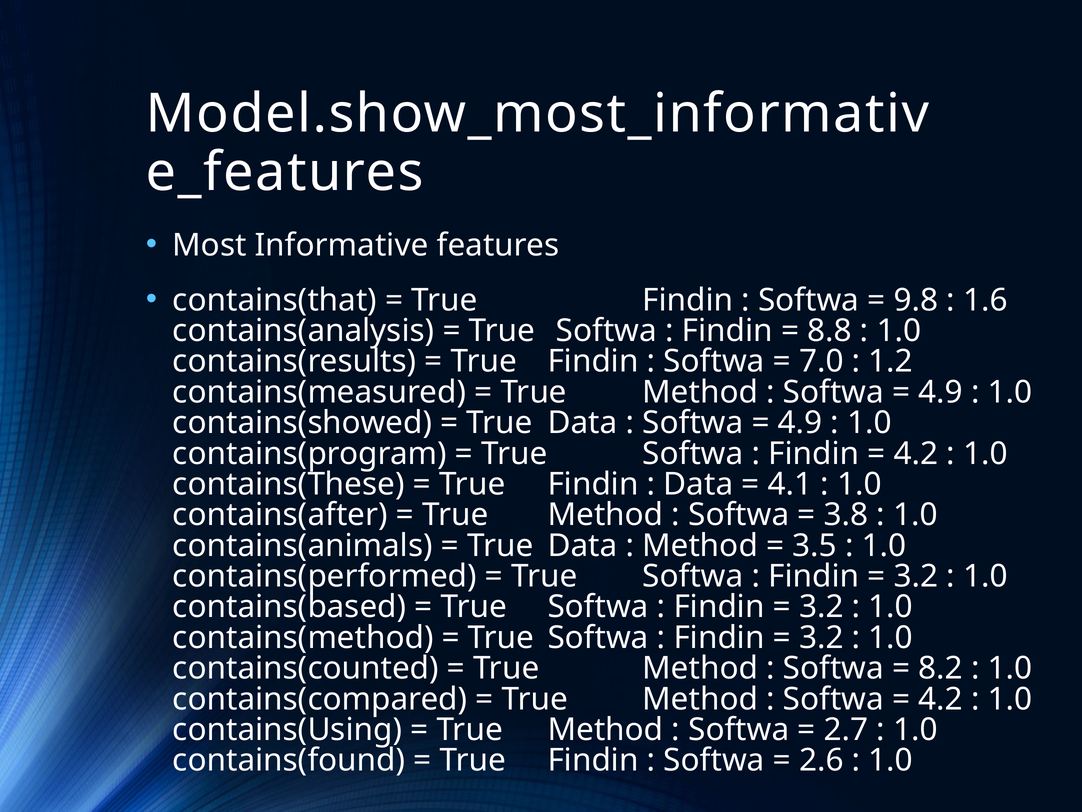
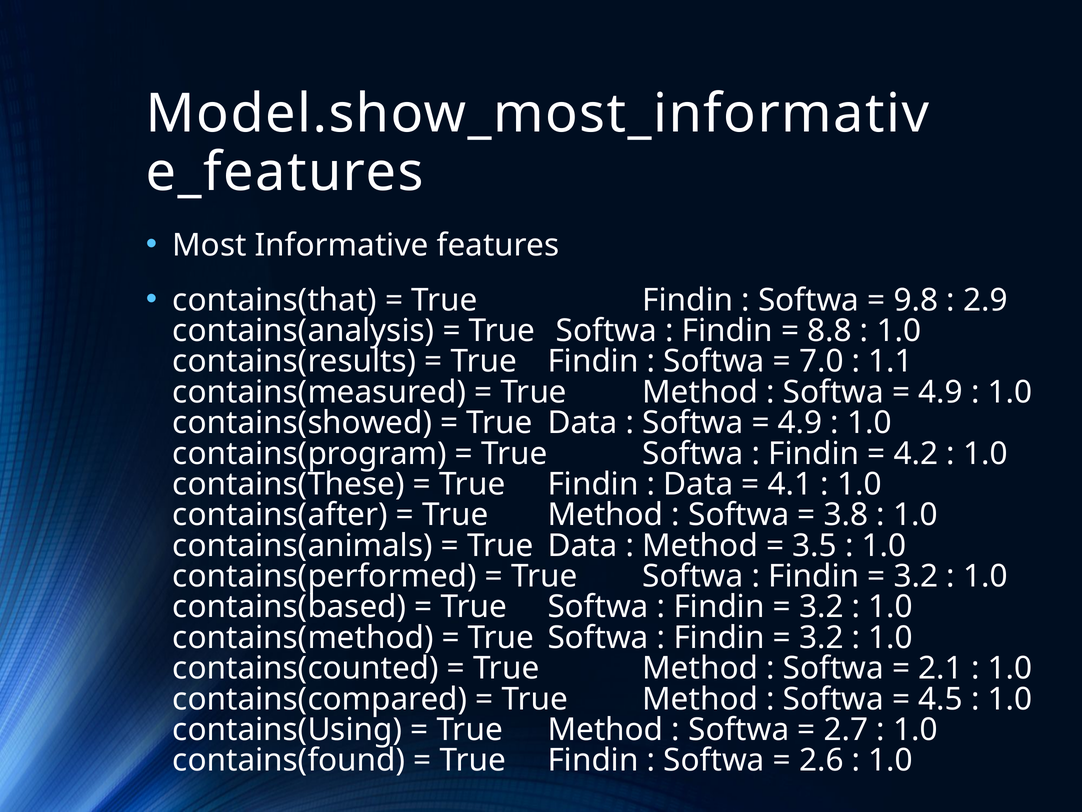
1.6: 1.6 -> 2.9 (985, 300)
1.2: 1.2 -> 1.1 (891, 361)
8.2: 8.2 -> 2.1 (941, 668)
4.2: 4.2 -> 4.5 (941, 699)
